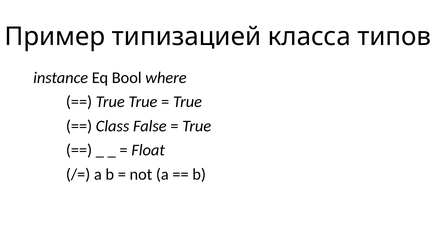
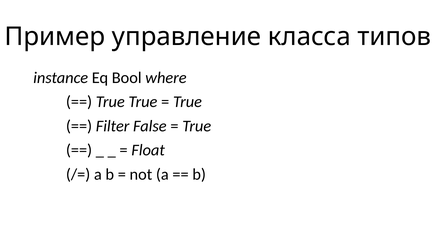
типизацией: типизацией -> управление (186, 37)
Class: Class -> Filter (113, 126)
